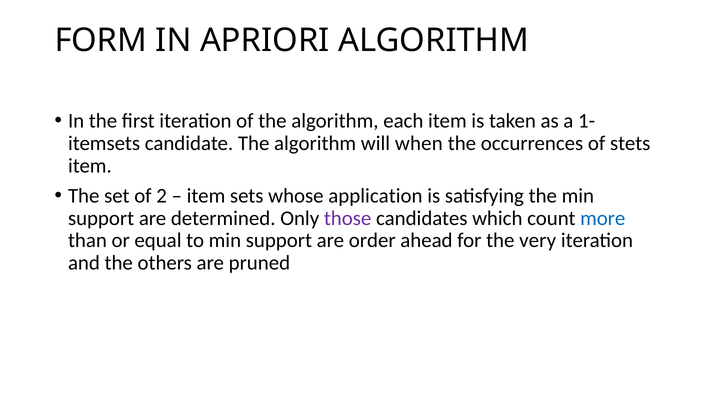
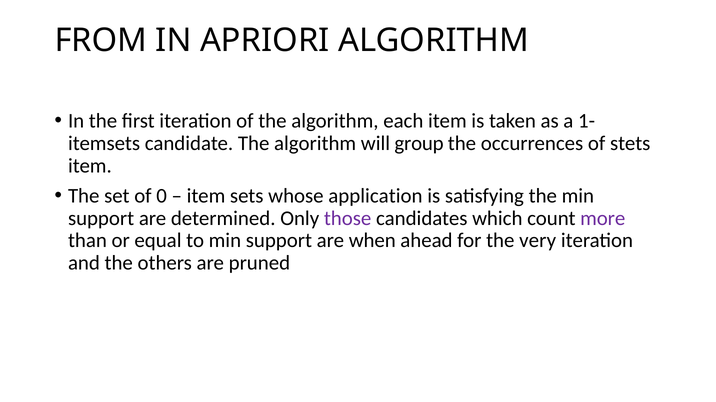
FORM: FORM -> FROM (101, 40)
when: when -> group (419, 144)
2: 2 -> 0 (162, 196)
more colour: blue -> purple (603, 219)
order: order -> when (372, 241)
